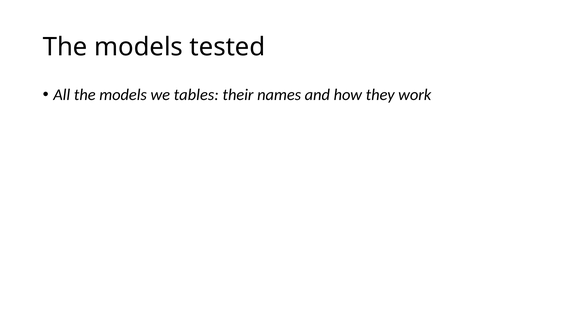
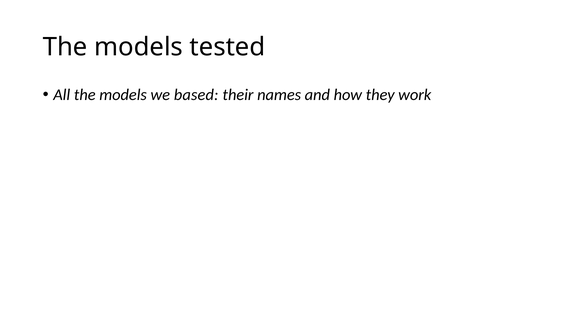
tables: tables -> based (196, 95)
